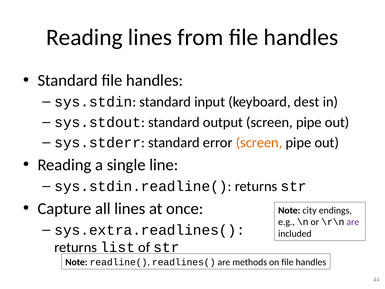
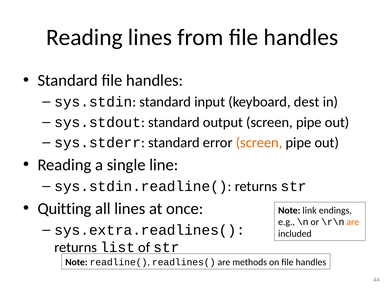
Capture: Capture -> Quitting (65, 208)
city: city -> link (310, 210)
are colour: purple -> orange (353, 222)
